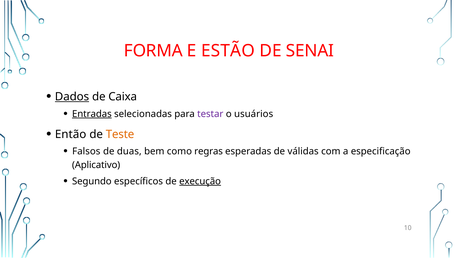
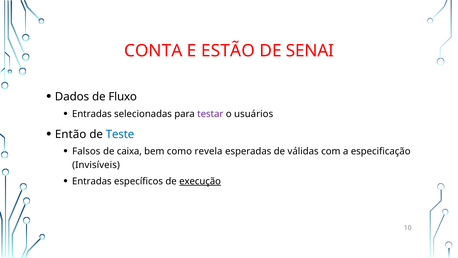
FORMA: FORMA -> CONTA (153, 51)
Dados underline: present -> none (72, 97)
Caixa: Caixa -> Fluxo (123, 97)
Entradas underline: present -> none (92, 114)
Teste colour: orange -> blue (120, 134)
duas: duas -> caixa (129, 151)
regras: regras -> revela (209, 151)
Aplicativo: Aplicativo -> Invisíveis (96, 165)
Segundo: Segundo -> Entradas (92, 181)
